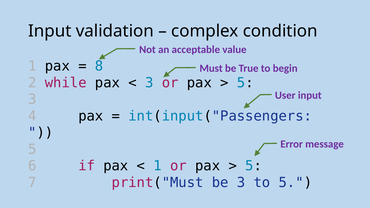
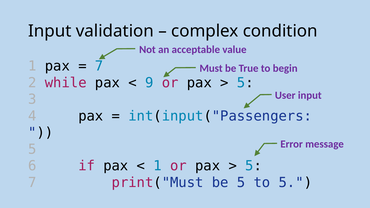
8: 8 -> 7 (99, 66)
3: 3 -> 9 (149, 83)
be 3: 3 -> 5 (241, 183)
